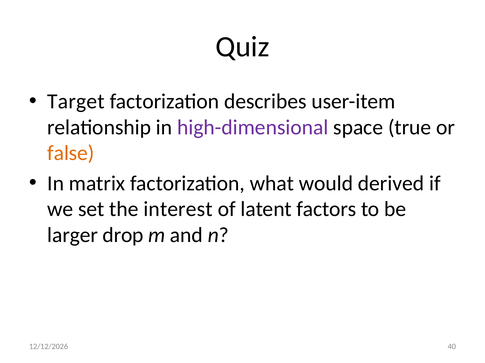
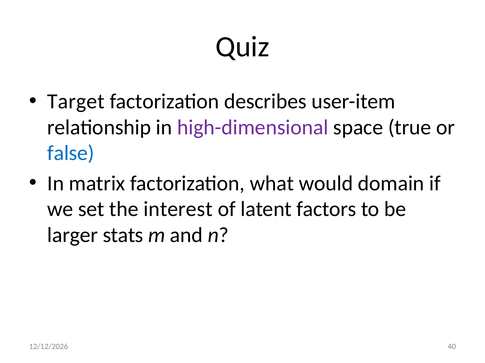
false colour: orange -> blue (71, 153)
derived: derived -> domain (391, 184)
drop: drop -> stats (123, 235)
